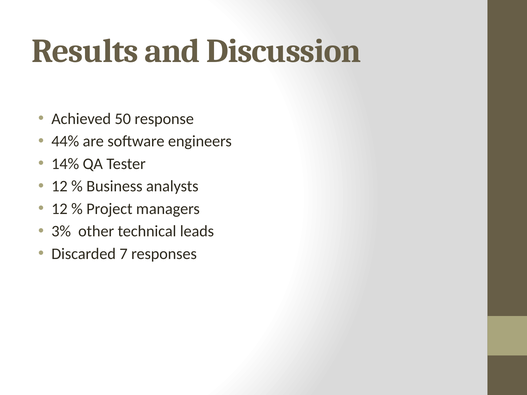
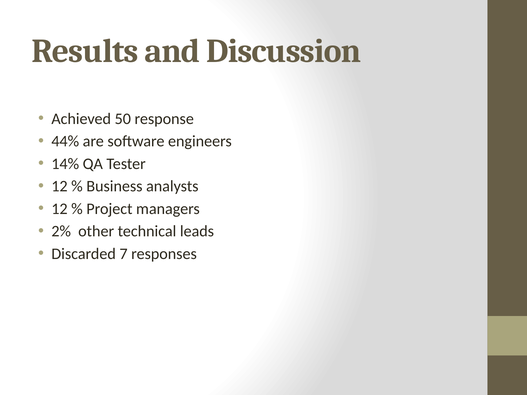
3%: 3% -> 2% (61, 231)
